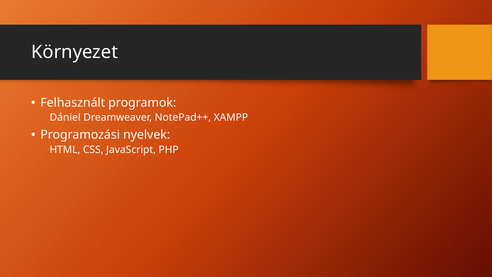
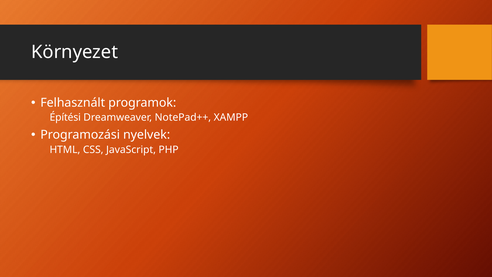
Dániel: Dániel -> Építési (65, 117)
